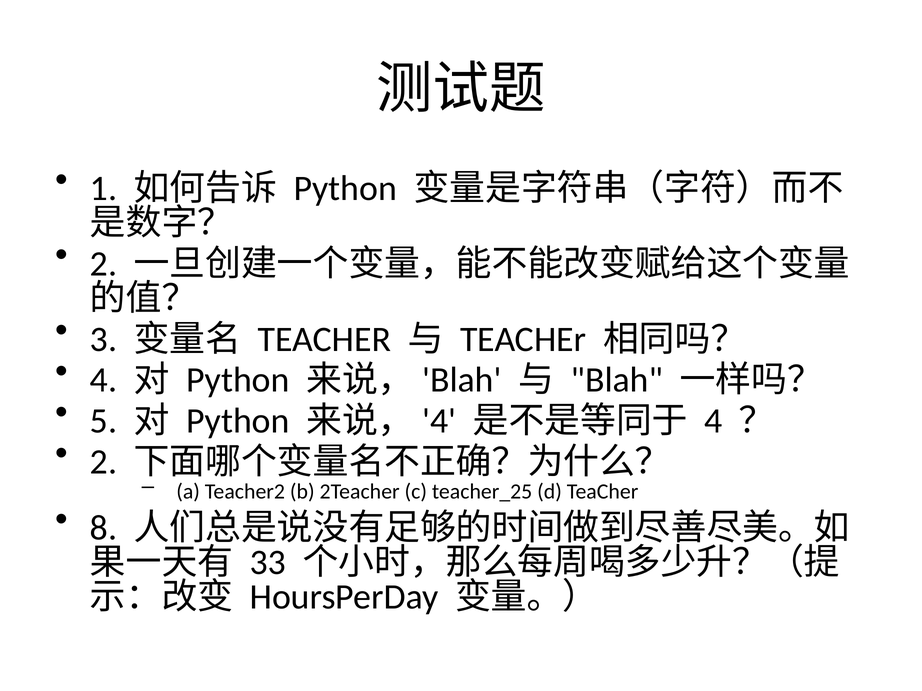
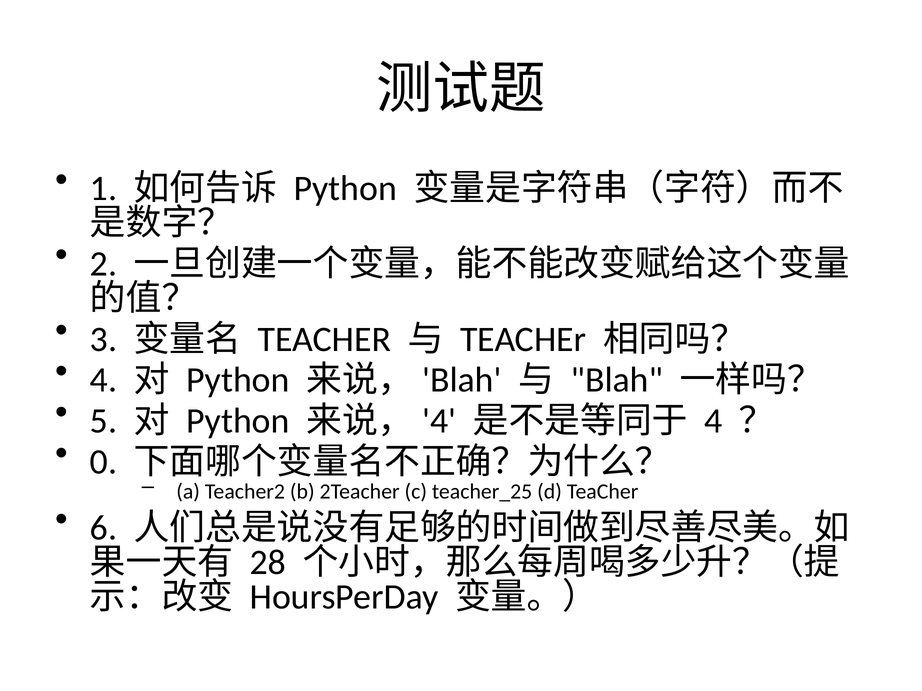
2: 2 -> 0 (104, 462)
8: 8 -> 6 (104, 528)
33: 33 -> 28 (268, 563)
